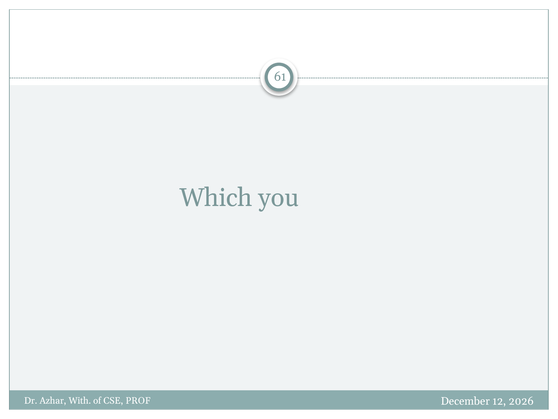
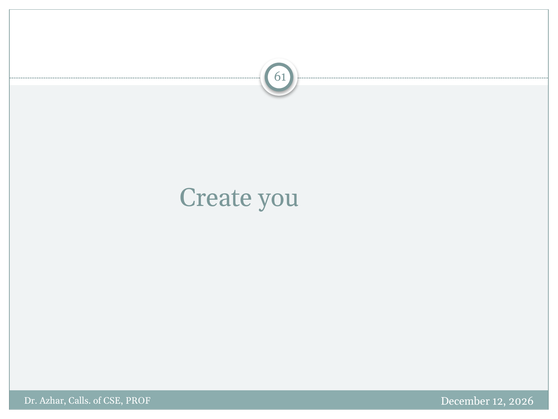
Which: Which -> Create (216, 197)
With: With -> Calls (80, 400)
